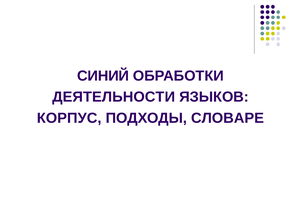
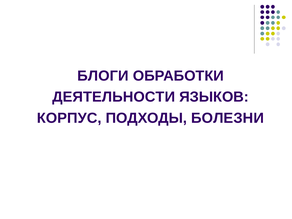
СИНИЙ: СИНИЙ -> БЛОГИ (103, 76)
СЛОВАРЕ: СЛОВАРЕ -> БОЛЕЗНИ (227, 118)
